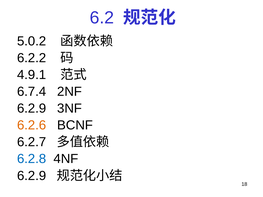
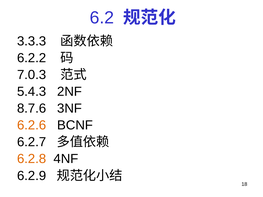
5.0.2: 5.0.2 -> 3.3.3 (32, 41)
4.9.1: 4.9.1 -> 7.0.3 (32, 75)
6.7.4: 6.7.4 -> 5.4.3 (32, 92)
6.2.9: 6.2.9 -> 8.7.6 (32, 109)
6.2.8 colour: blue -> orange (32, 159)
